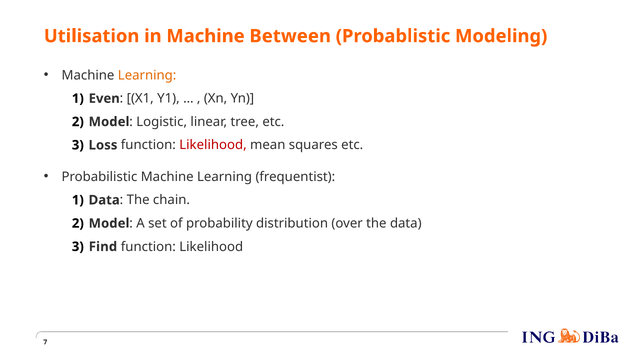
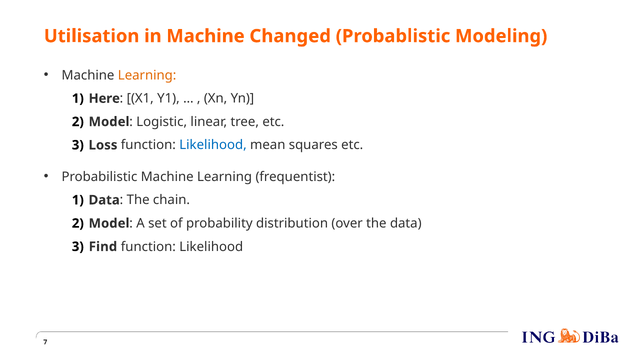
Between: Between -> Changed (290, 36)
Even: Even -> Here (104, 98)
Likelihood colour: red -> blue (213, 145)
